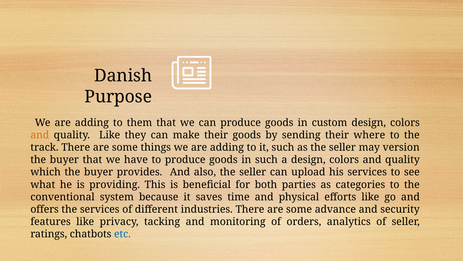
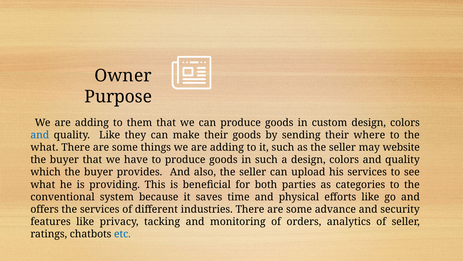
Danish: Danish -> Owner (123, 76)
and colour: orange -> blue (40, 135)
track: track -> what (44, 147)
version: version -> website (401, 147)
